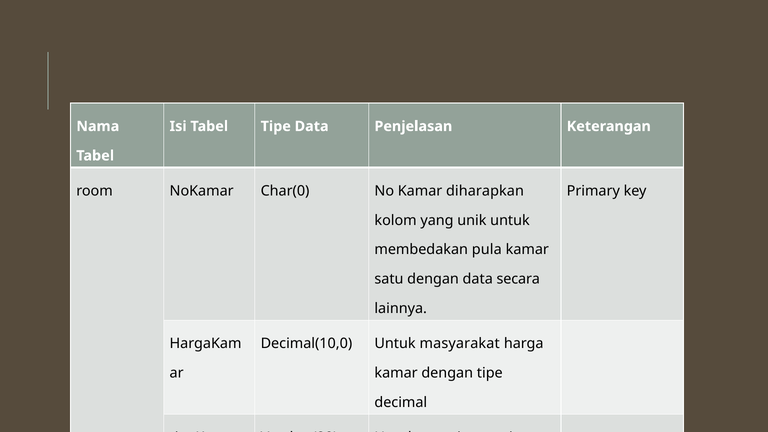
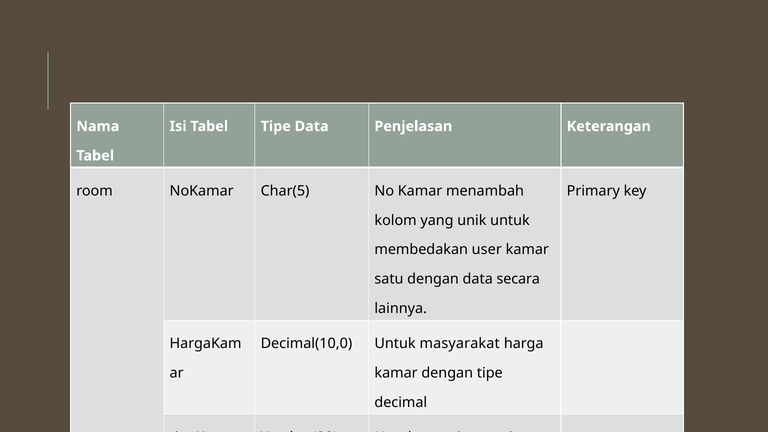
Char(0: Char(0 -> Char(5 (285, 191)
diharapkan: diharapkan -> menambah (485, 191)
pula: pula -> user (487, 250)
